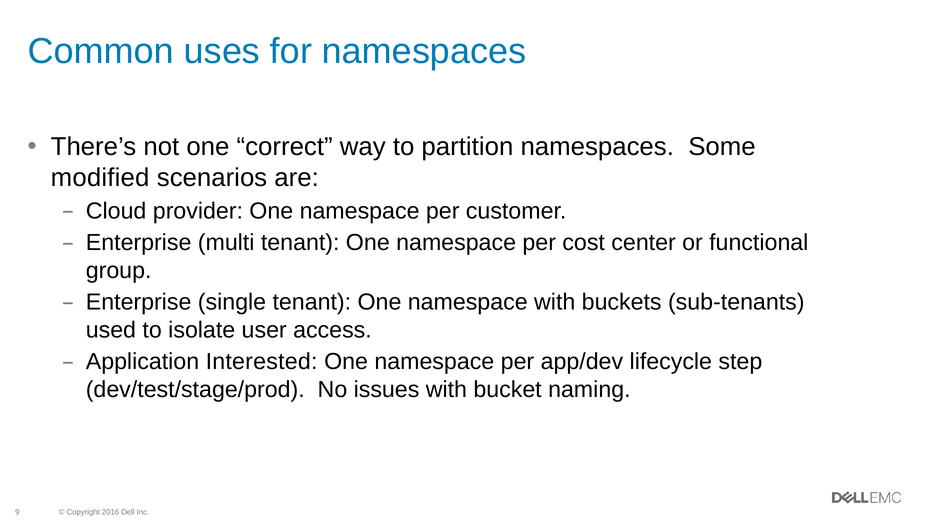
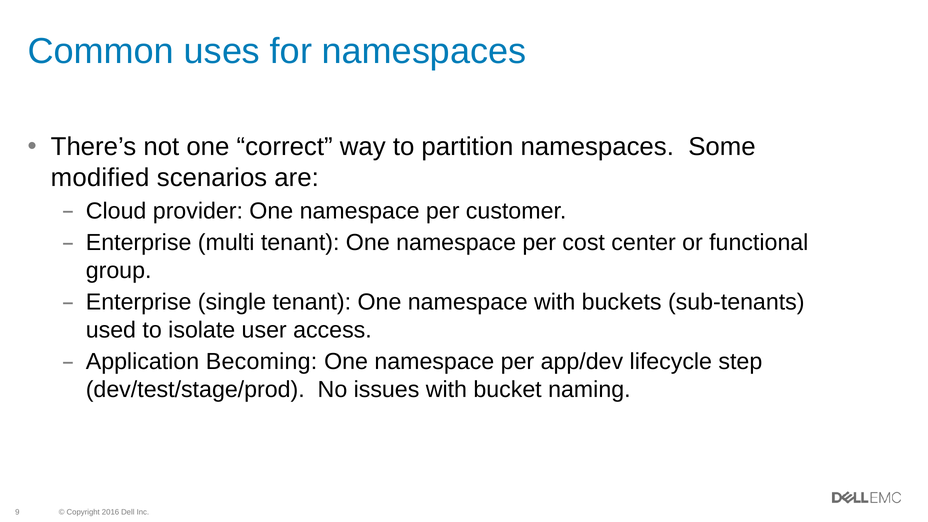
Interested: Interested -> Becoming (262, 362)
